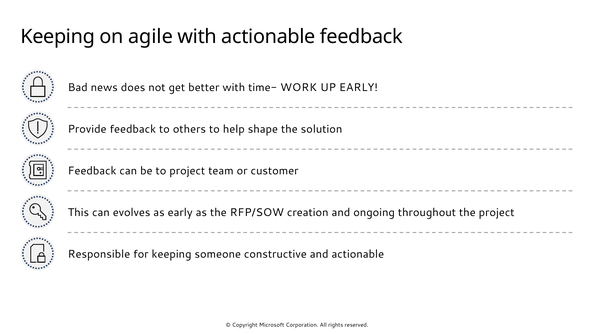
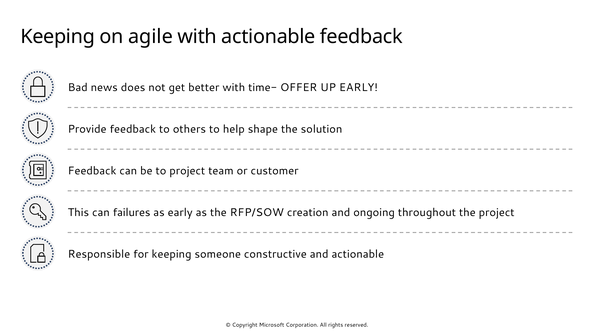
WORK: WORK -> OFFER (299, 87)
evolves: evolves -> failures (132, 212)
